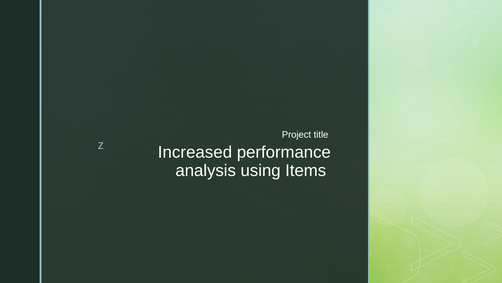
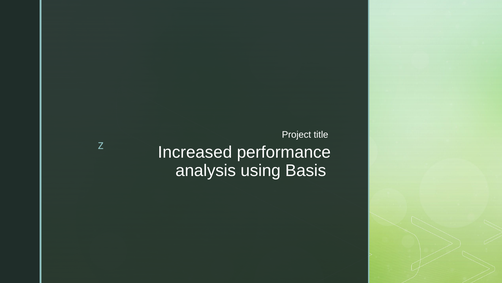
Items: Items -> Basis (306, 170)
